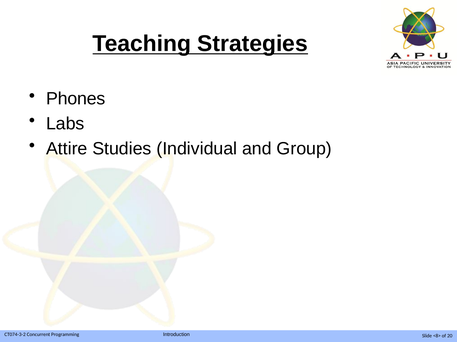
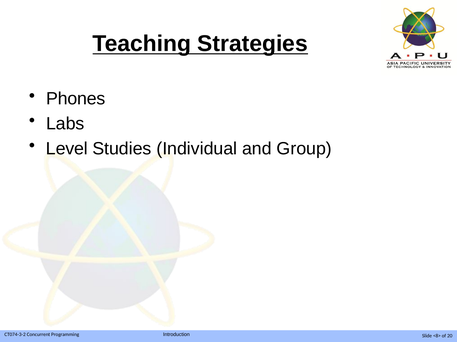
Attire: Attire -> Level (67, 149)
